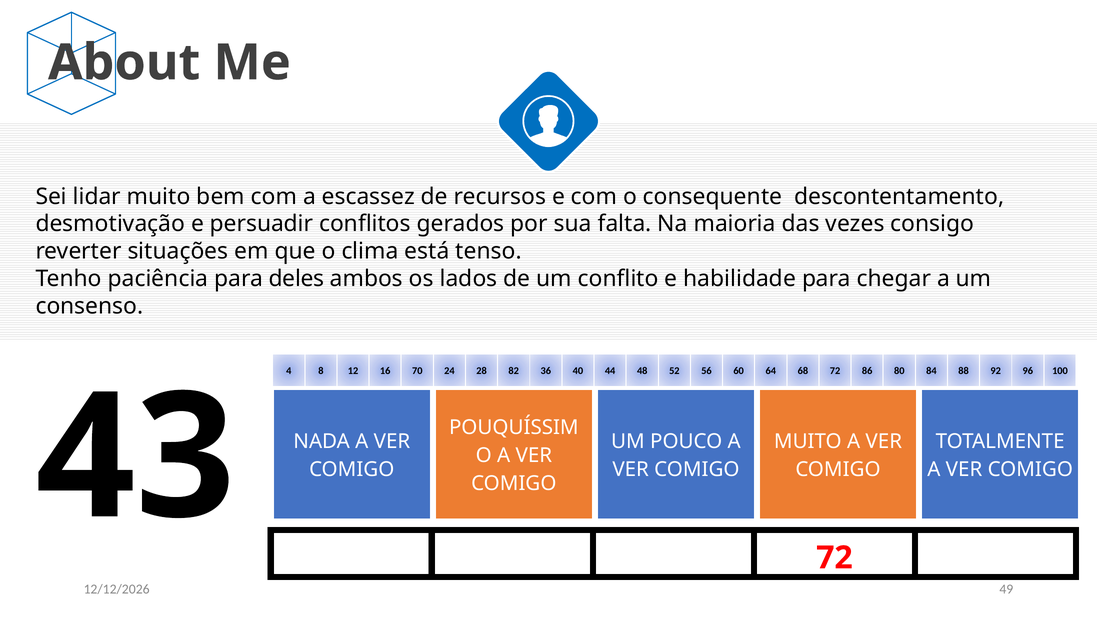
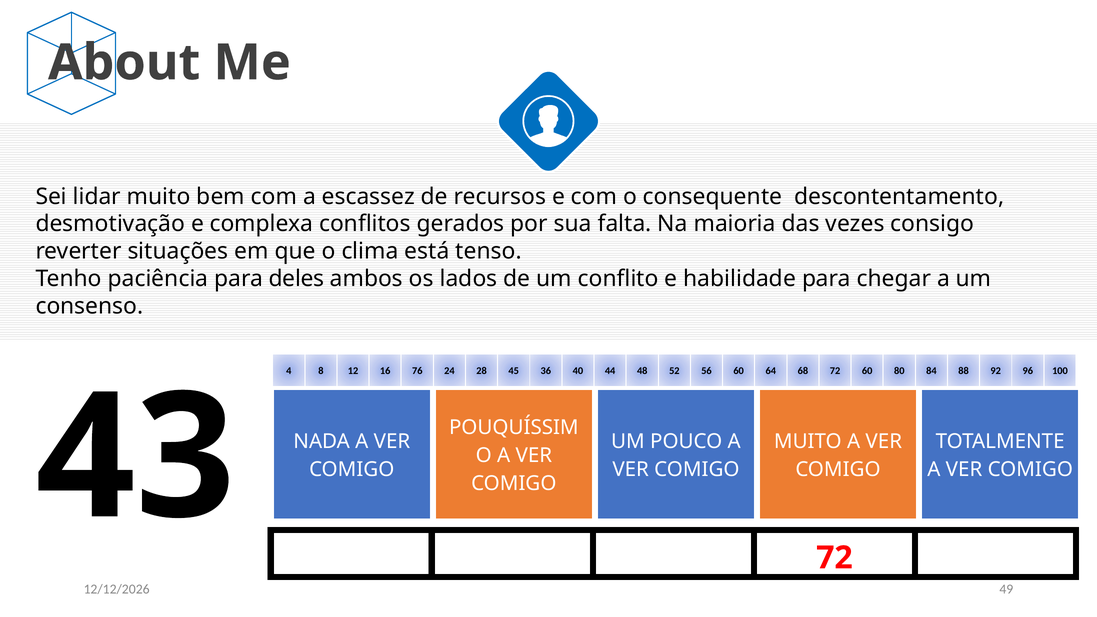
persuadir: persuadir -> complexa (262, 224)
70: 70 -> 76 (417, 371)
82: 82 -> 45 (514, 371)
72 86: 86 -> 60 (867, 371)
